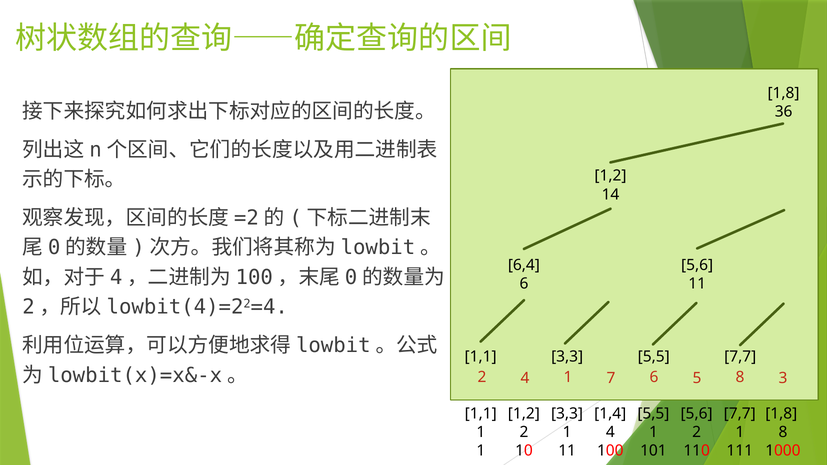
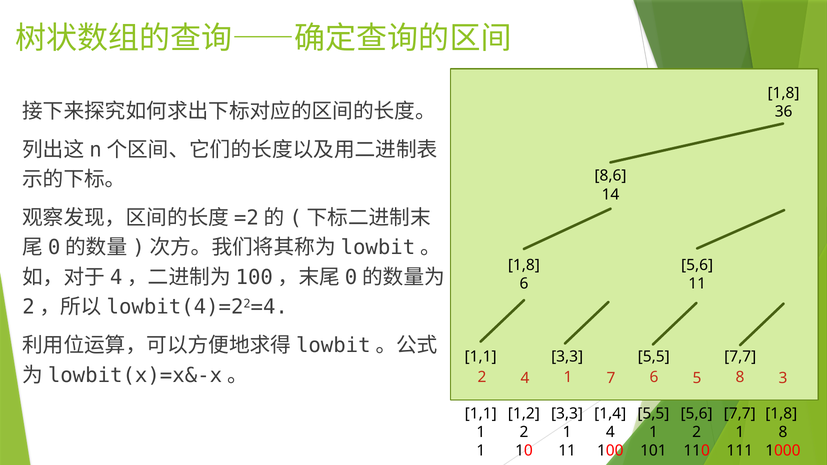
1,2: 1,2 -> 8,6 (610, 176)
6,4: 6,4 -> 1,8 (524, 265)
